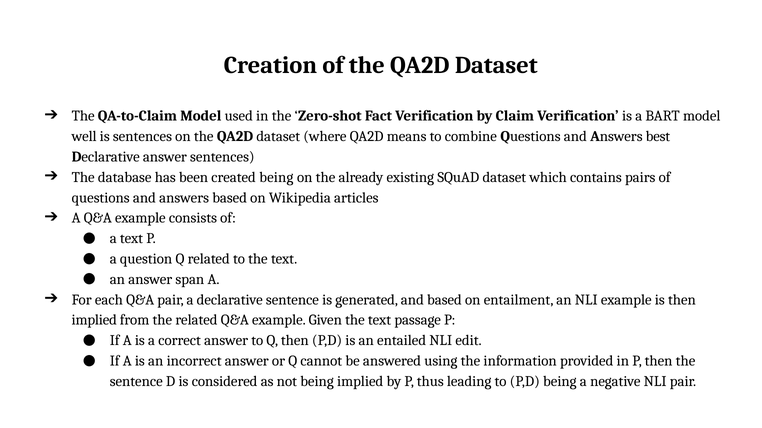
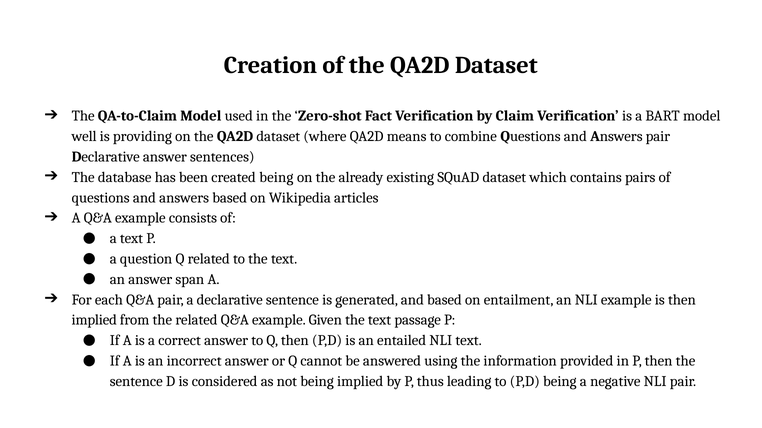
is sentences: sentences -> providing (142, 137)
Answers best: best -> pair (658, 137)
NLI edit: edit -> text (469, 341)
